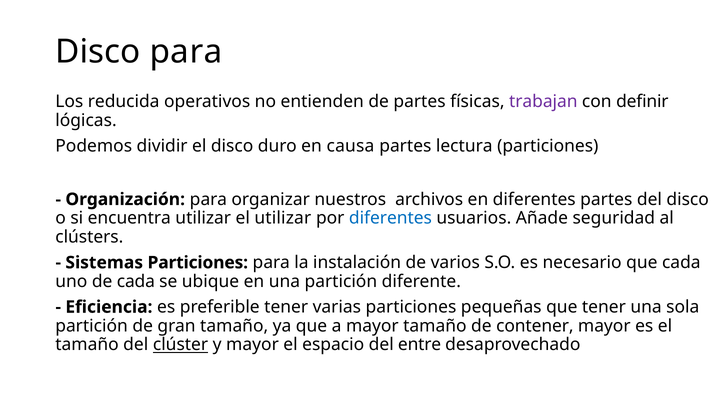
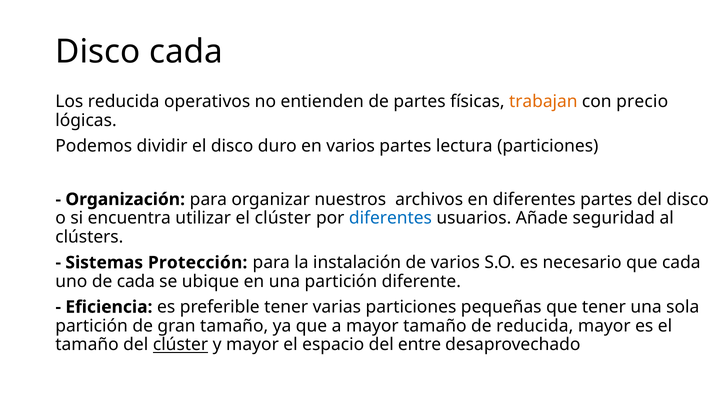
Disco para: para -> cada (186, 52)
trabajan colour: purple -> orange (543, 102)
definir: definir -> precio (642, 102)
en causa: causa -> varios (351, 146)
el utilizar: utilizar -> clúster (283, 218)
Sistemas Particiones: Particiones -> Protección (198, 263)
de contener: contener -> reducida (535, 326)
